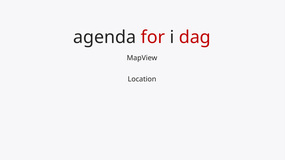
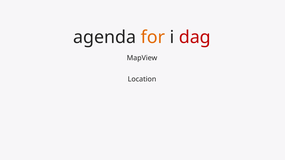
for colour: red -> orange (153, 37)
